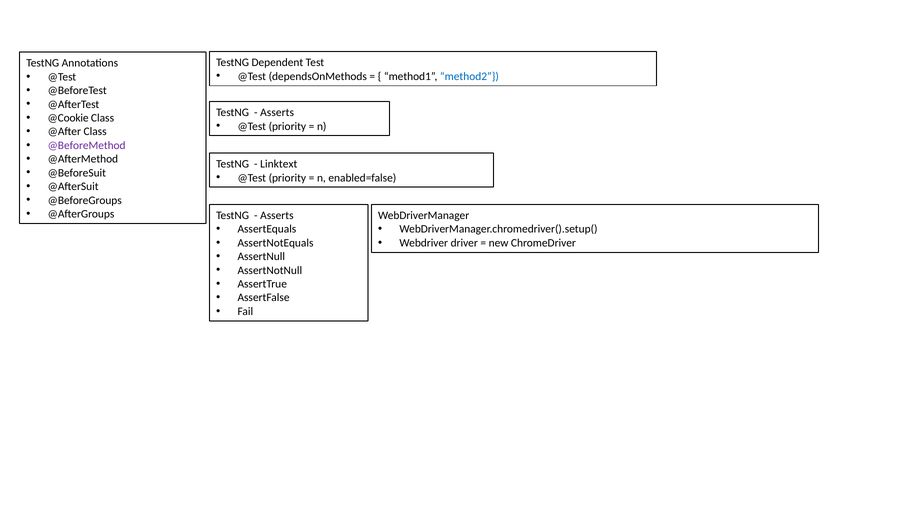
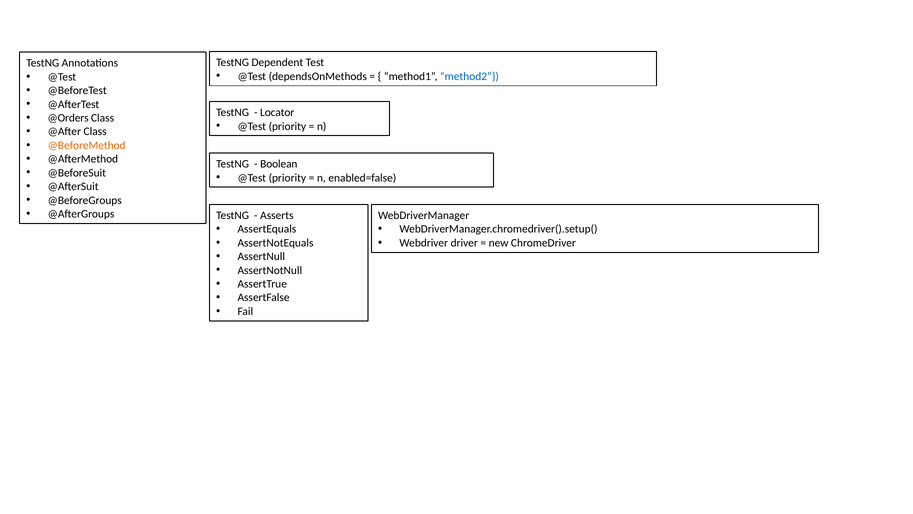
Asserts: Asserts -> Locator (277, 112)
@Cookie: @Cookie -> @Orders (68, 118)
@BeforeMethod colour: purple -> orange (87, 145)
Linktext: Linktext -> Boolean (279, 164)
